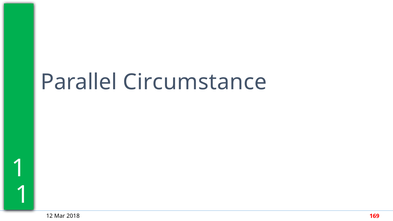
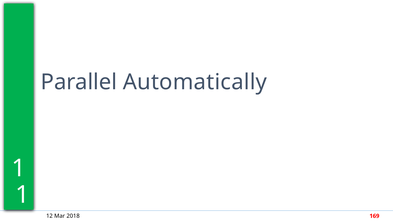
Circumstance: Circumstance -> Automatically (195, 82)
